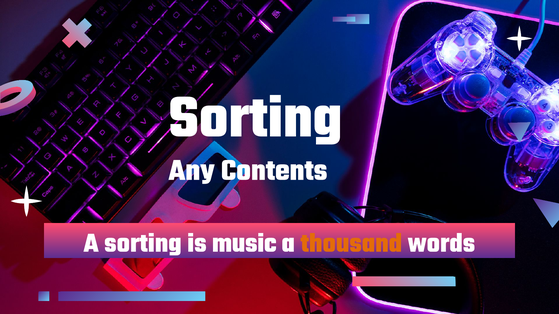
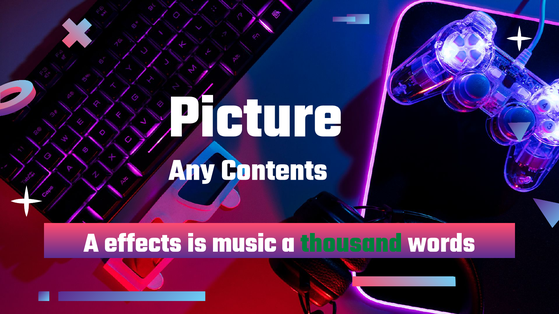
Sorting: Sorting -> Picture (255, 116)
A sorting: sorting -> effects (143, 243)
thousand colour: orange -> green (351, 243)
